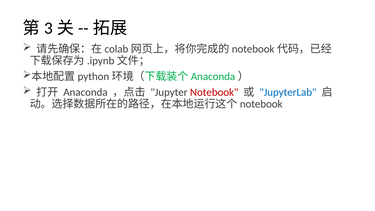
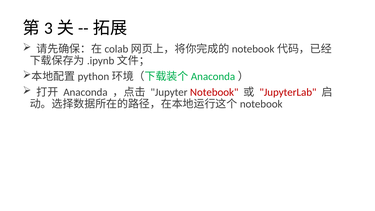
JupyterLab colour: blue -> red (288, 92)
